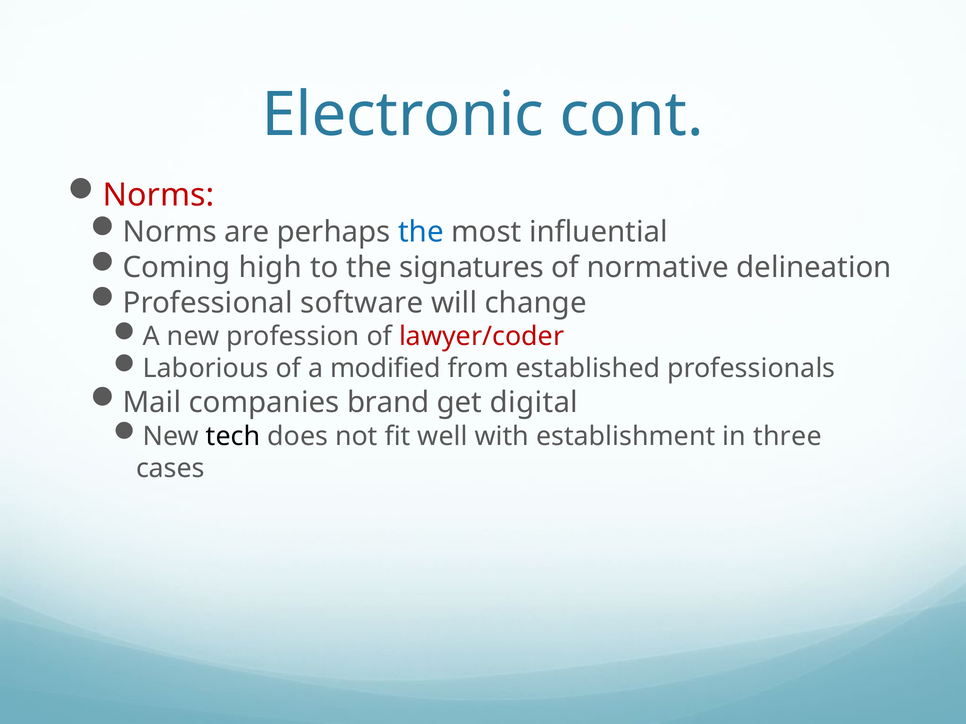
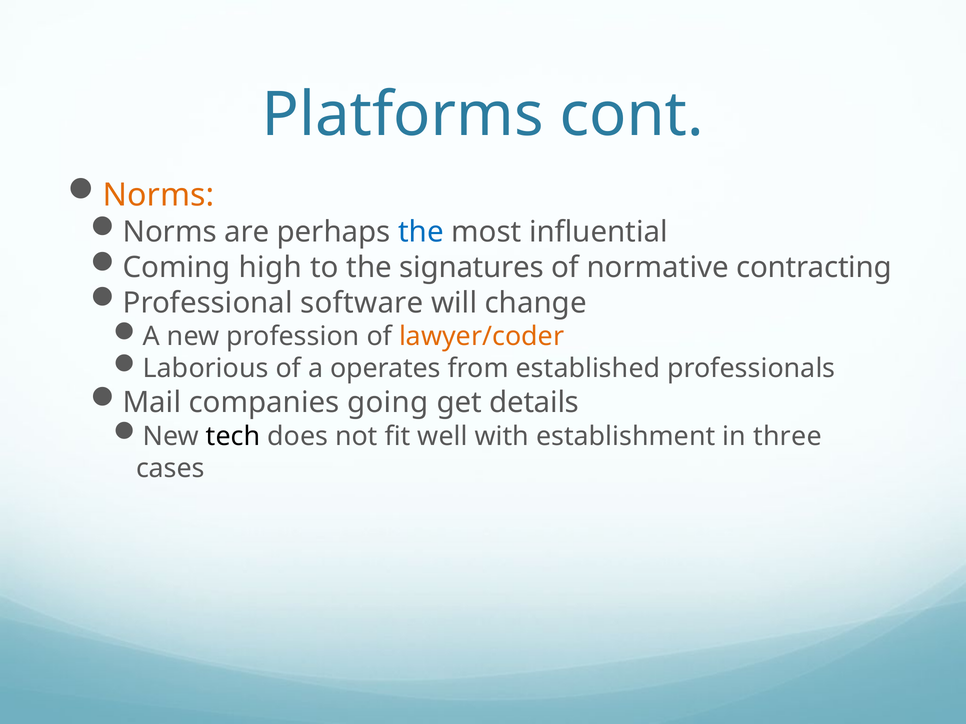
Electronic: Electronic -> Platforms (403, 115)
Norms colour: red -> orange (159, 195)
delineation: delineation -> contracting (814, 268)
lawyer/coder colour: red -> orange (482, 337)
modified: modified -> operates (385, 369)
brand: brand -> going (388, 403)
digital: digital -> details (534, 403)
